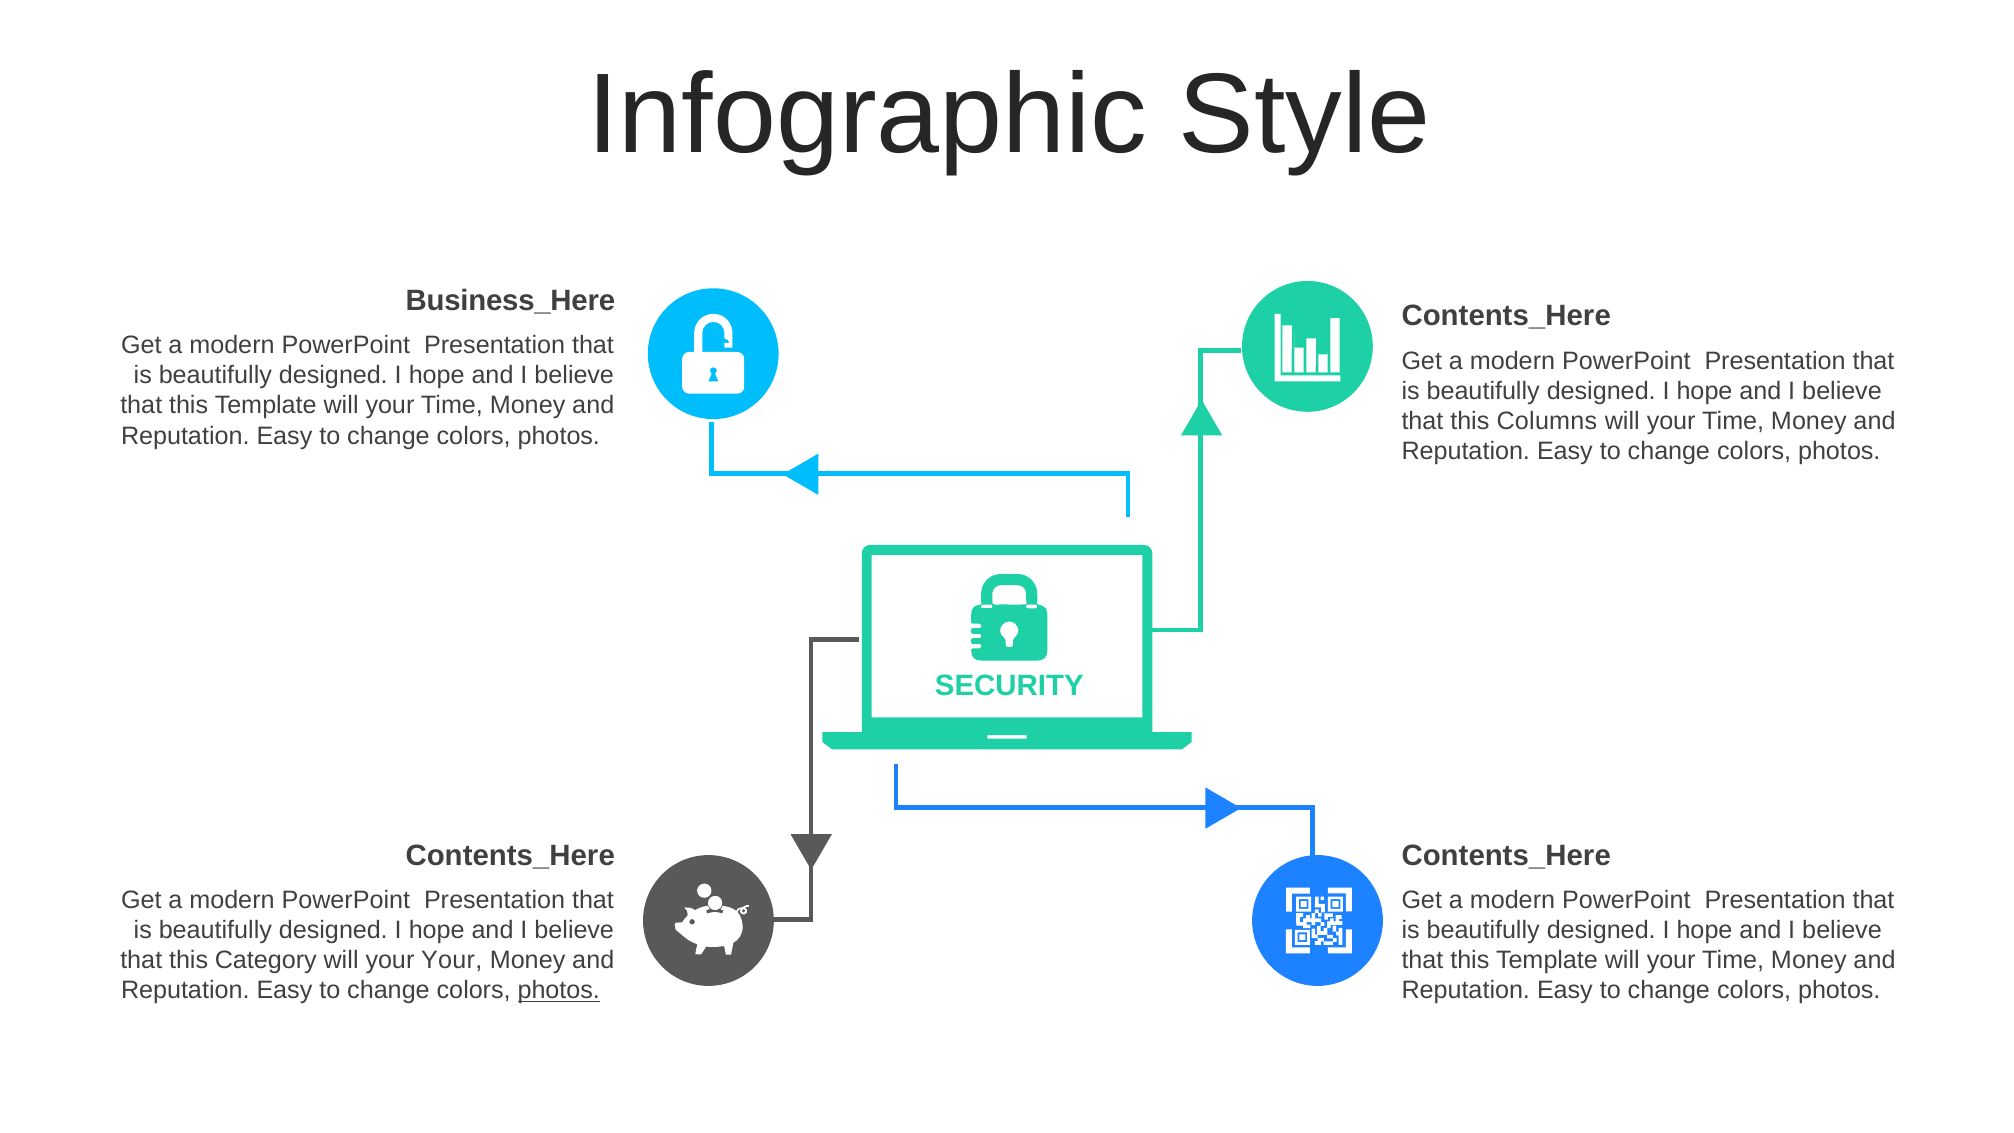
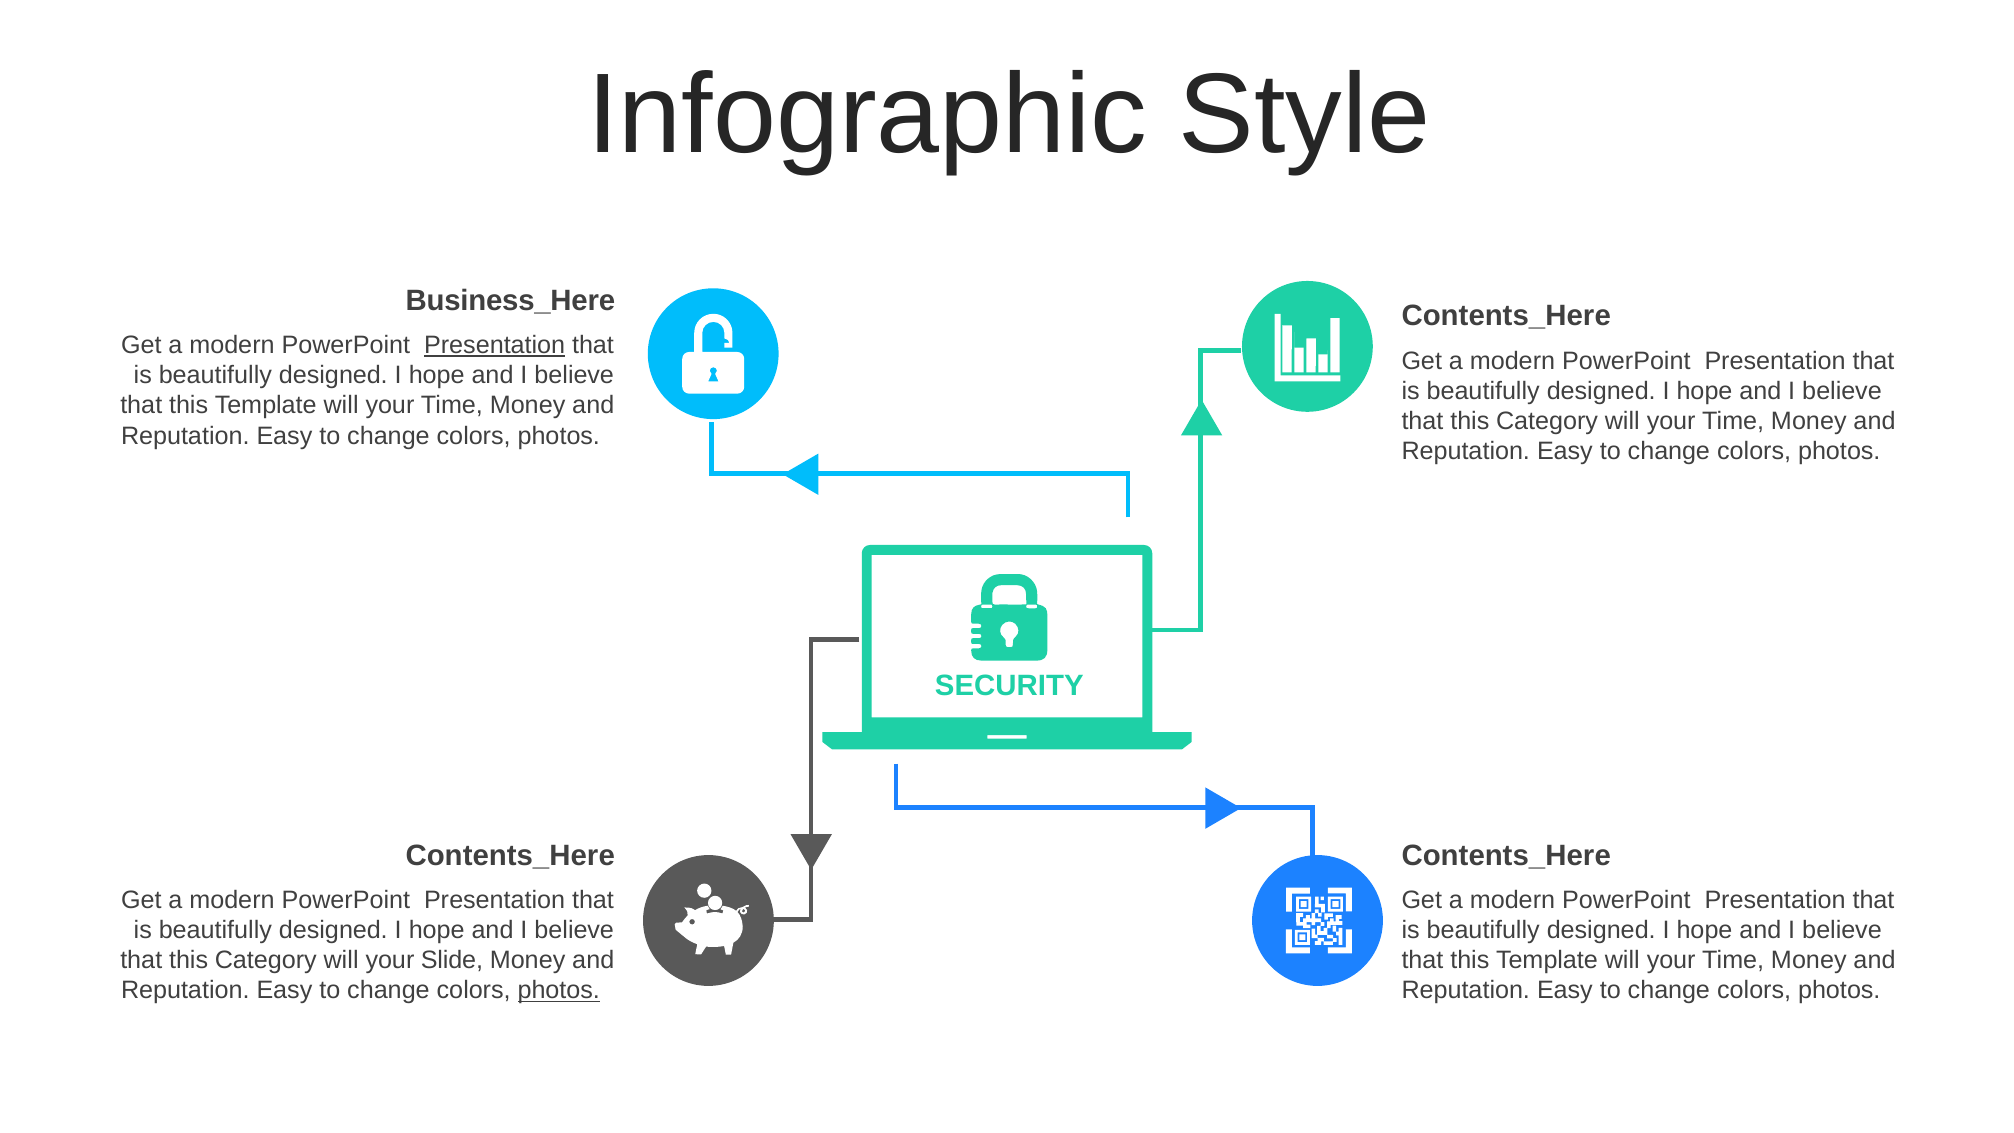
Presentation underline: none -> present (495, 345)
Columns: Columns -> Category (1547, 421)
your Your: Your -> Slide (452, 960)
